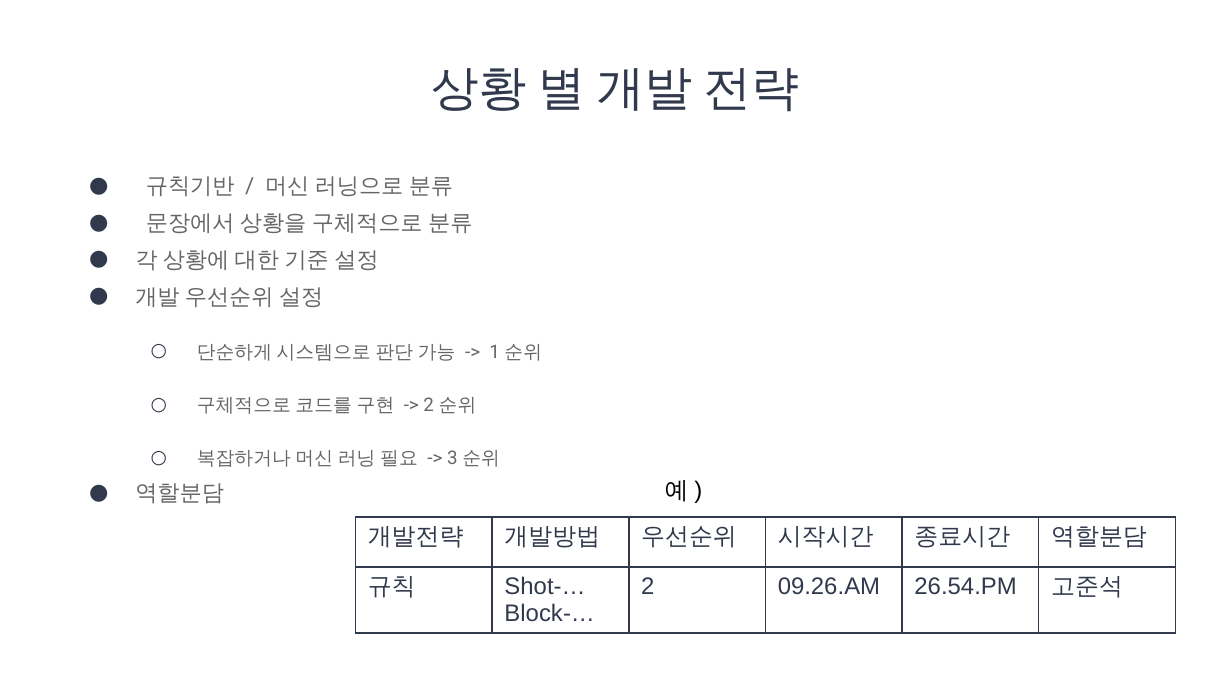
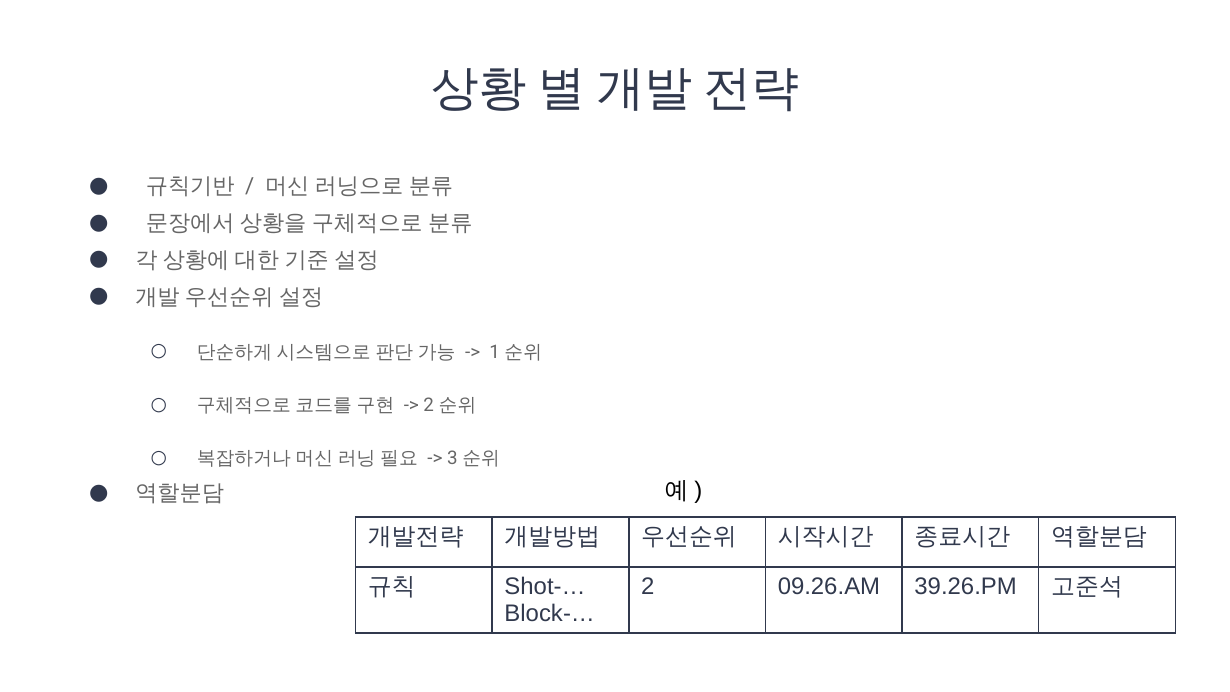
26.54.PM: 26.54.PM -> 39.26.PM (966, 587)
